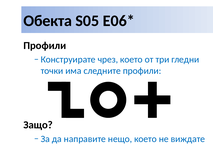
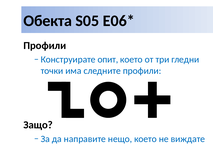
чрез: чрез -> опит (108, 59)
